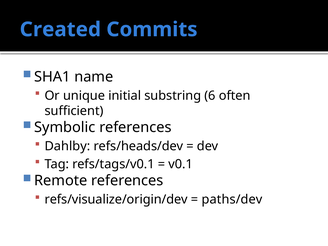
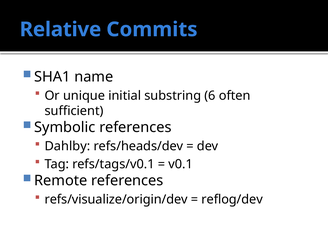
Created: Created -> Relative (60, 29)
paths/dev: paths/dev -> reflog/dev (232, 199)
